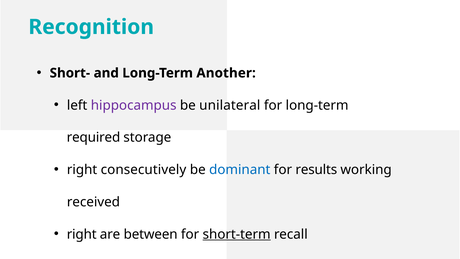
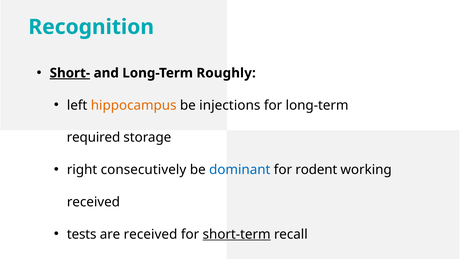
Short- underline: none -> present (70, 73)
Another: Another -> Roughly (226, 73)
hippocampus colour: purple -> orange (134, 105)
unilateral: unilateral -> injections (230, 105)
results: results -> rodent (316, 170)
right: right -> tests (82, 234)
are between: between -> received (151, 234)
